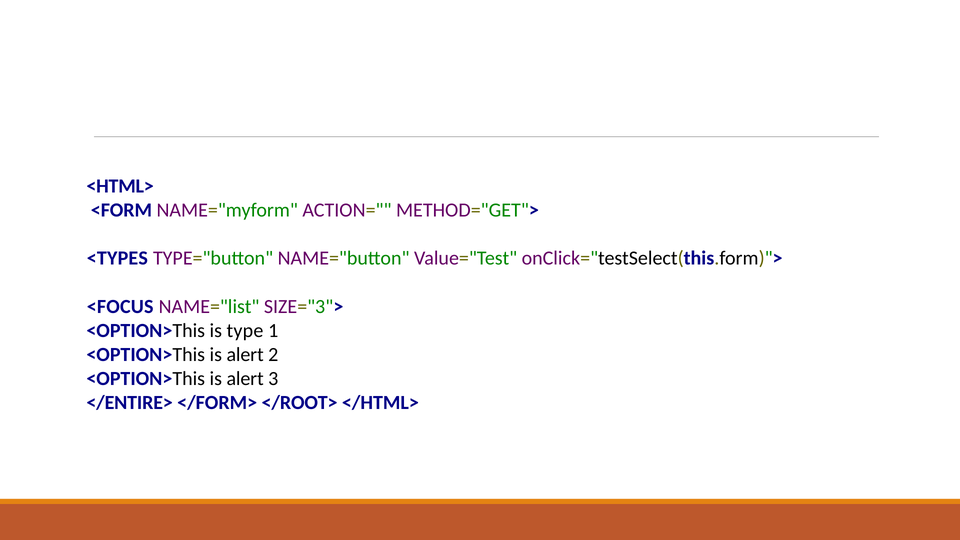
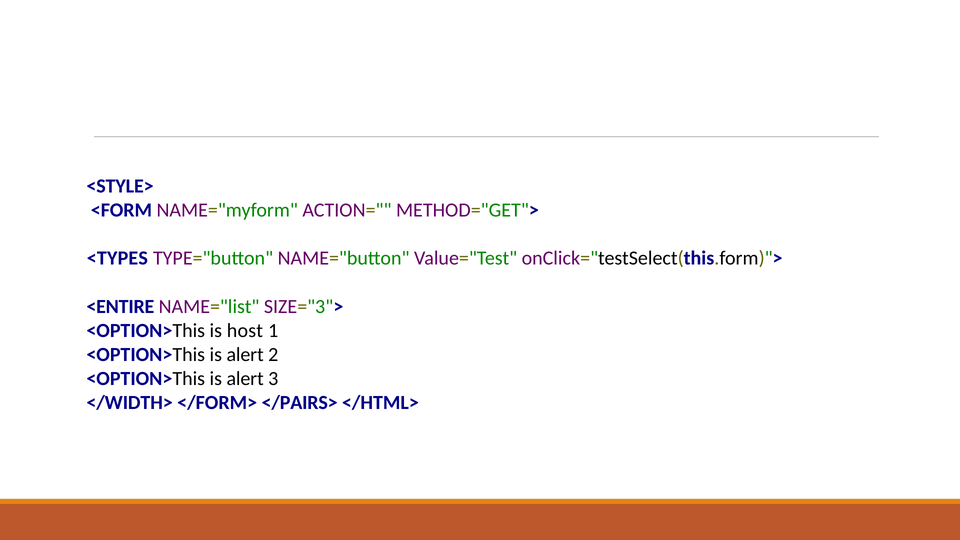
<HTML>: <HTML> -> <STYLE> (120, 186)
<FOCUS: <FOCUS -> <ENTIRE (120, 306)
type: type -> host (245, 330)
</ENTIRE>: </ENTIRE> -> </WIDTH> (130, 402)
</ROOT>: </ROOT> -> </PAIRS> (300, 402)
